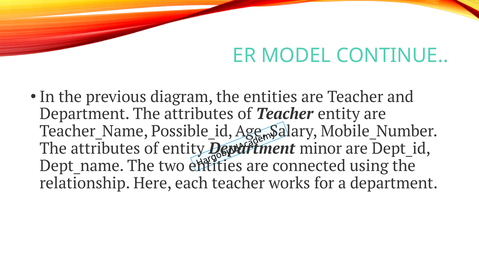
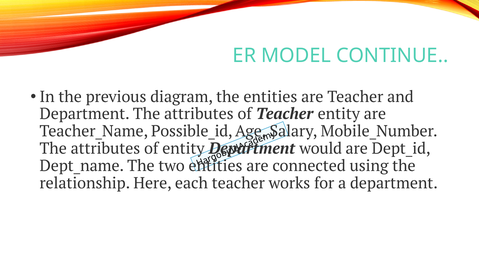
minor: minor -> would (321, 148)
